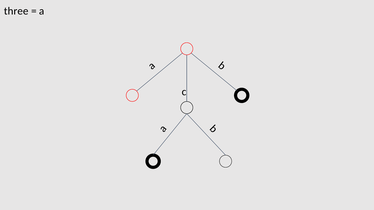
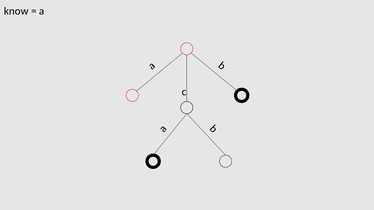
three: three -> know (16, 11)
